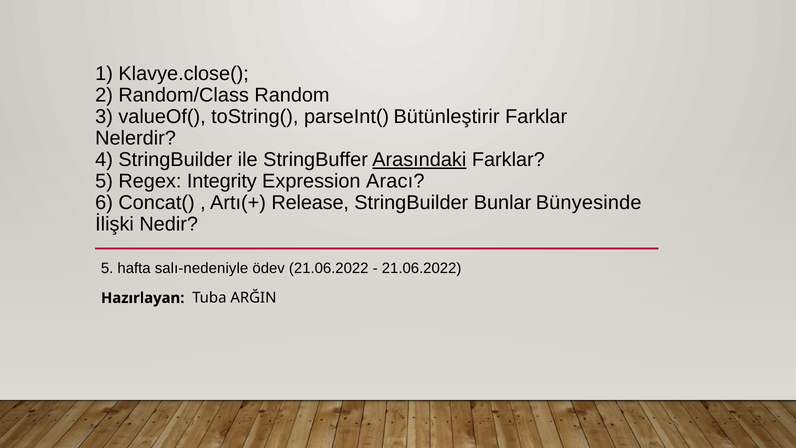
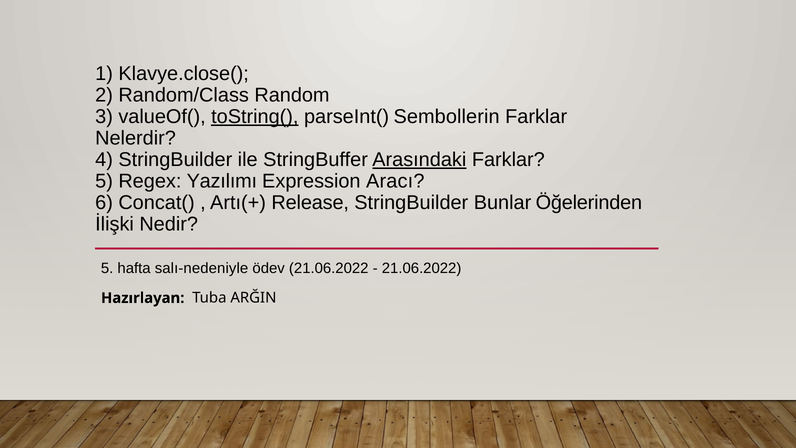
toString( underline: none -> present (255, 117)
Bütünleştirir: Bütünleştirir -> Sembollerin (447, 117)
Integrity: Integrity -> Yazılımı (222, 181)
Bünyesinde: Bünyesinde -> Öğelerinden (589, 203)
